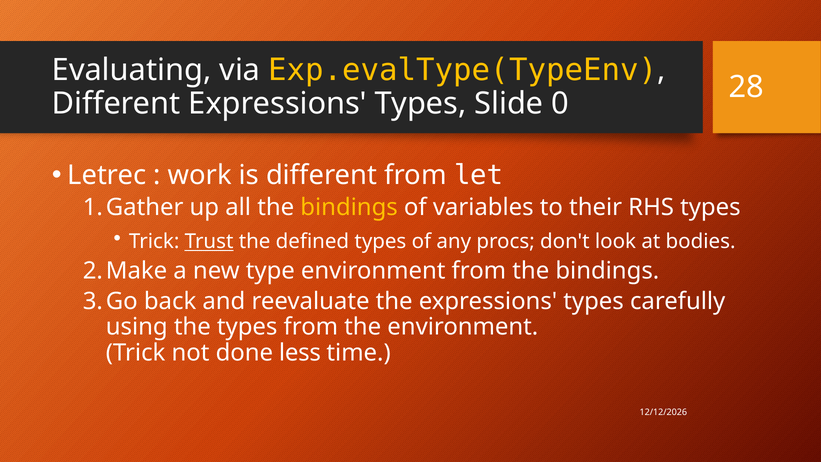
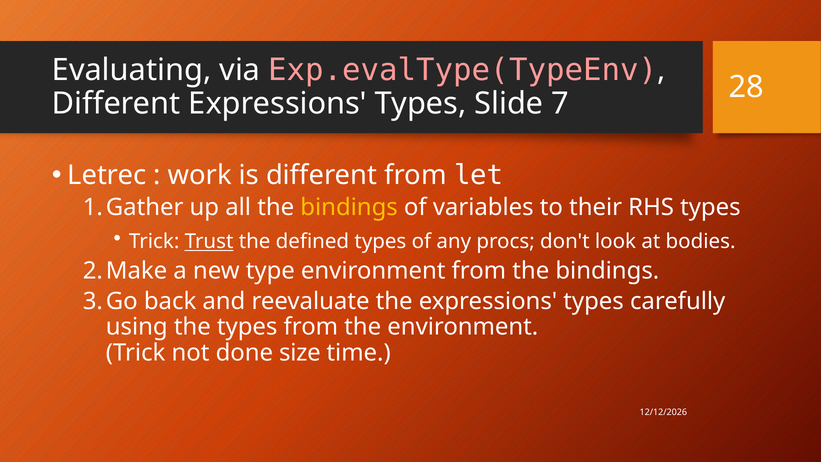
Exp.evalType(TypeEnv colour: yellow -> pink (463, 70)
0: 0 -> 7 (560, 104)
less: less -> size (300, 353)
